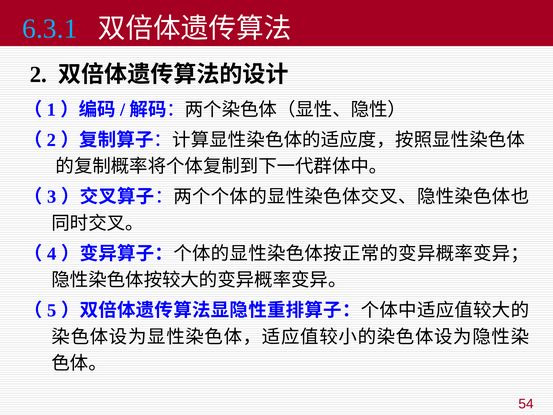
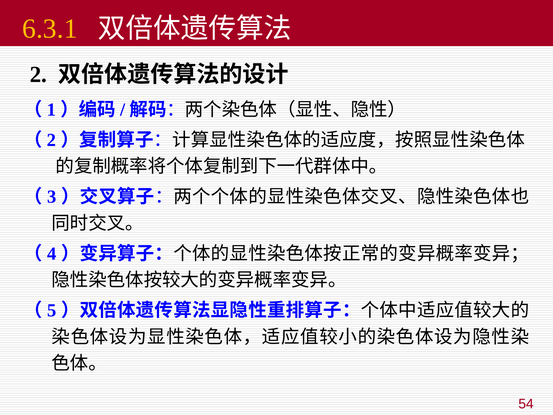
6.3.1 colour: light blue -> yellow (50, 29)
